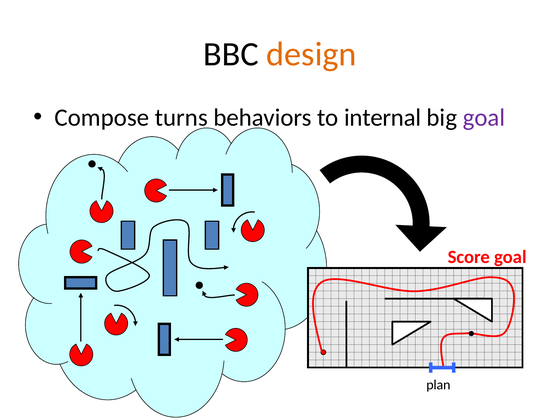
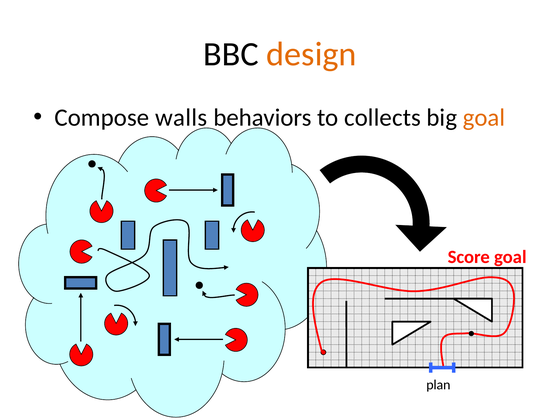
turns: turns -> walls (181, 117)
internal: internal -> collects (382, 117)
goal colour: purple -> orange (484, 117)
